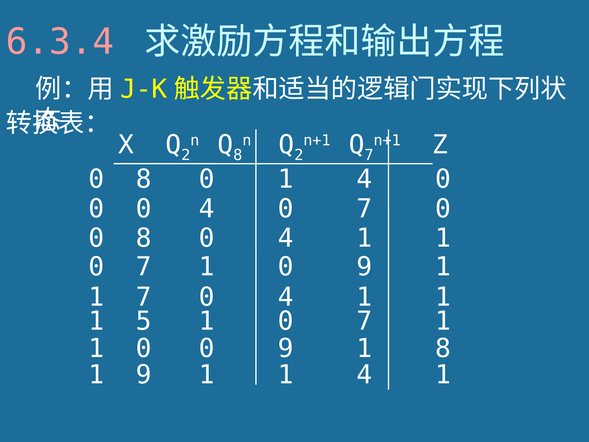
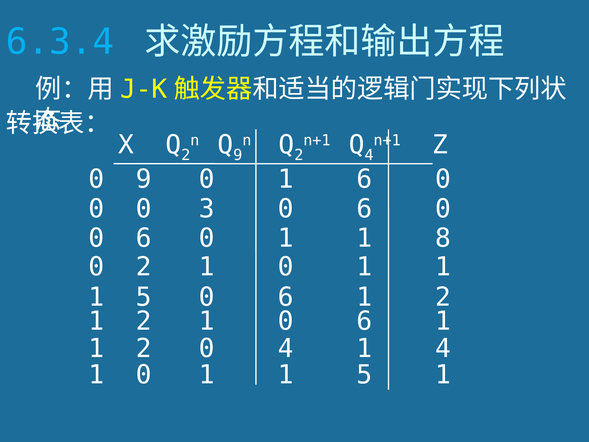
6.3.4 colour: pink -> light blue (60, 42)
8: 8 -> 9 (238, 155)
7: 7 -> 4 (369, 155)
8: 8 -> 9 (144, 179)
0 1 4: 4 -> 6 (364, 179)
0 0 4: 4 -> 3 (207, 209)
7: 7 -> 6 (364, 209)
8: 8 -> 6 (144, 238)
4: 4 -> 1 (286, 238)
1: 1 -> 8 (443, 238)
7: 7 -> 2 (144, 267)
9: 9 -> 1 (364, 267)
7: 7 -> 5 (144, 297)
4: 4 -> 6 (286, 297)
1: 1 -> 2 (443, 297)
5: 5 -> 2 (144, 321)
7: 7 -> 6 (364, 321)
0: 0 -> 2 (144, 348)
9: 9 -> 4 (286, 348)
1 8: 8 -> 4 (443, 348)
9: 9 -> 0 (144, 375)
4: 4 -> 5 (364, 375)
